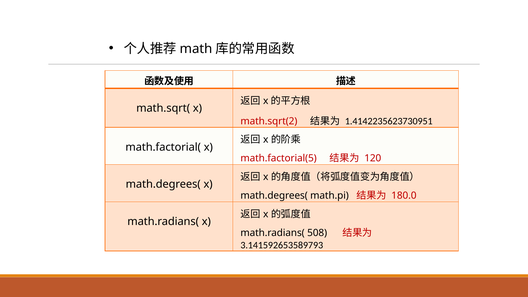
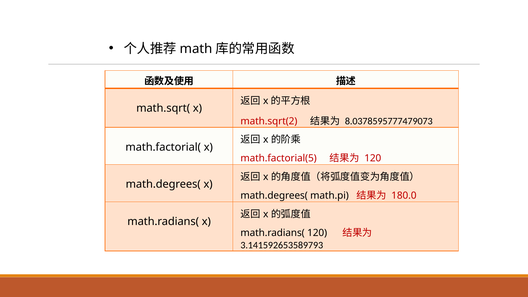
1.4142235623730951: 1.4142235623730951 -> 8.0378595777479073 (389, 121)
math.radians( 508: 508 -> 120 (317, 233)
